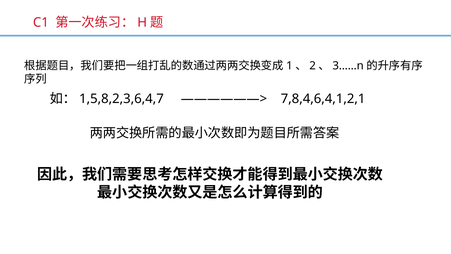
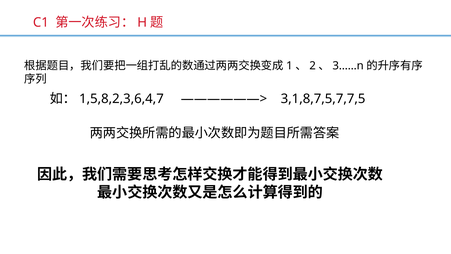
7,8,4,6,4,1,2,1: 7,8,4,6,4,1,2,1 -> 3,1,8,7,5,7,7,5 (323, 99)
